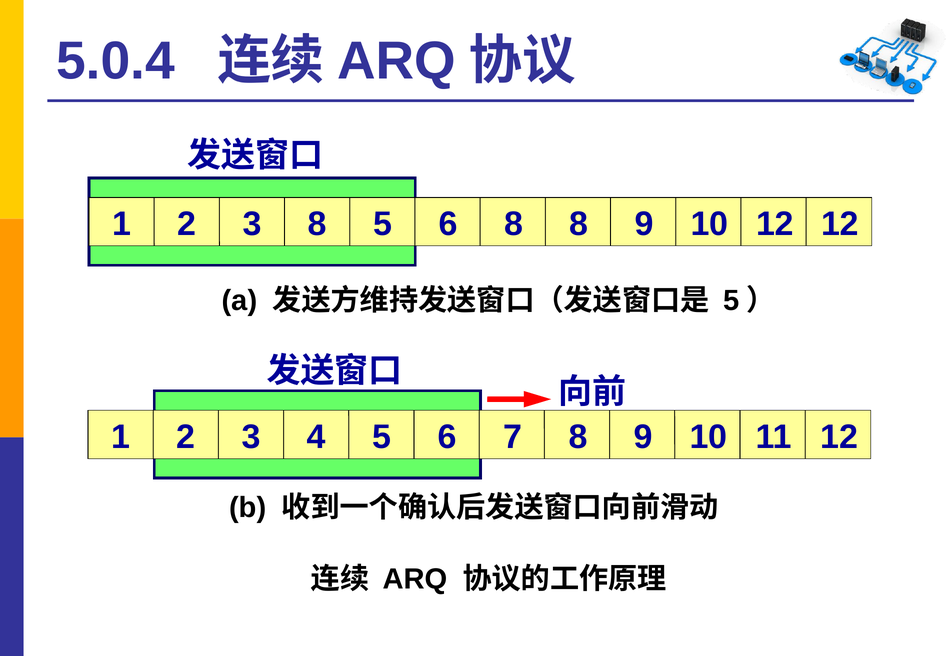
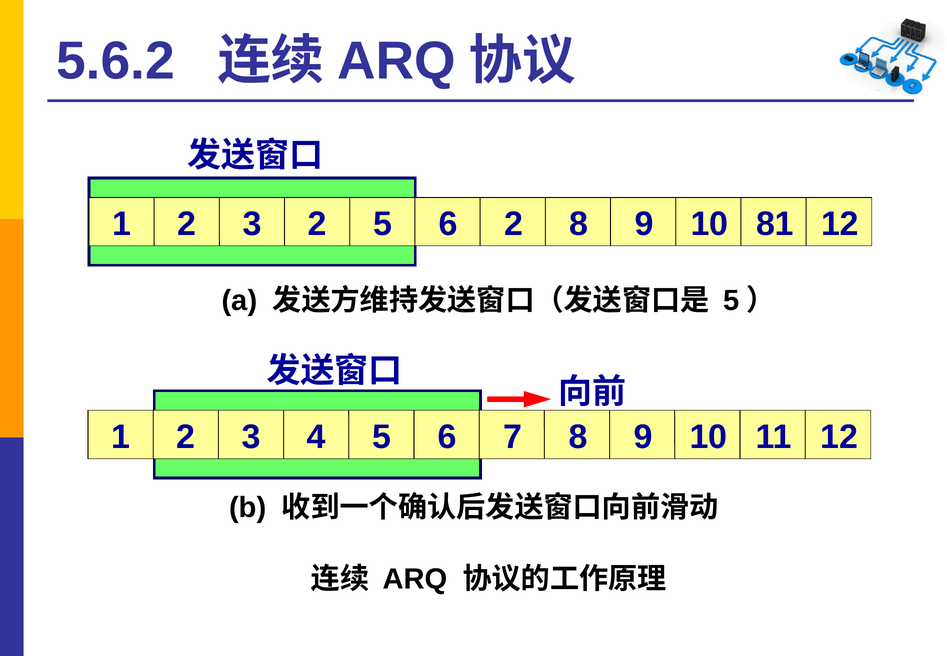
5.0.4: 5.0.4 -> 5.6.2 (115, 61)
3 8: 8 -> 2 (317, 224)
6 8: 8 -> 2 (513, 224)
10 12: 12 -> 81 (775, 224)
